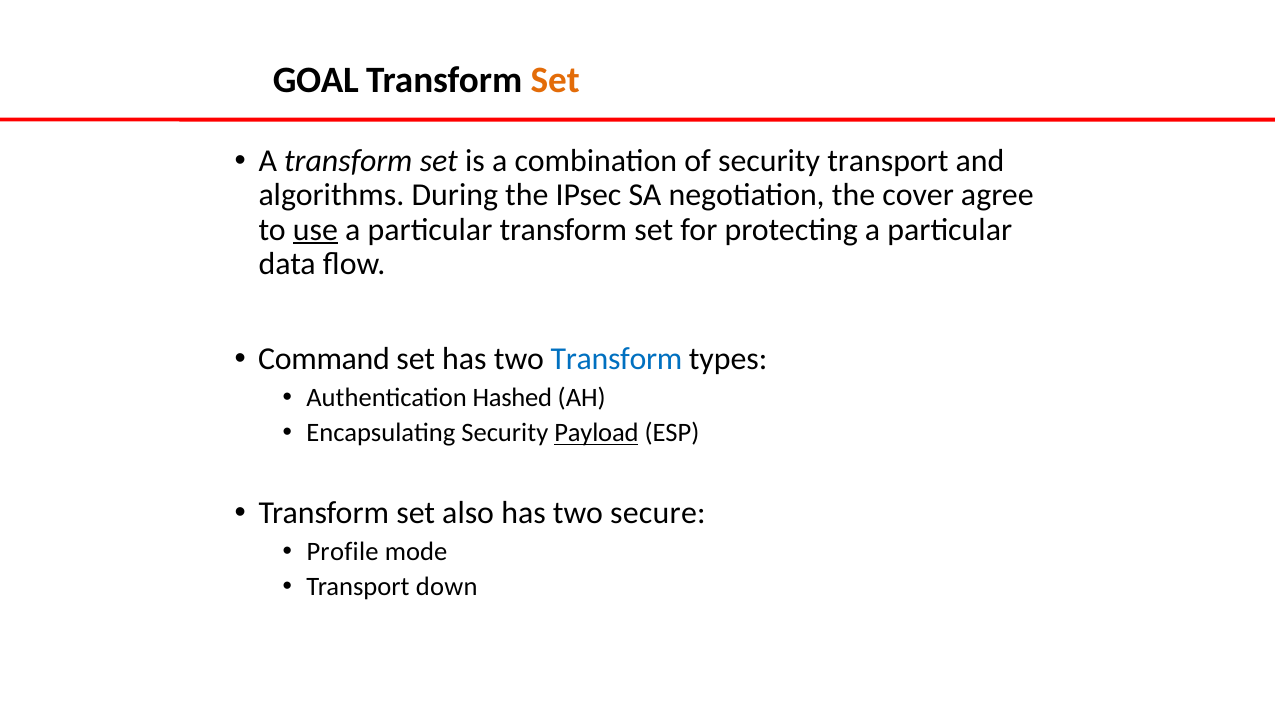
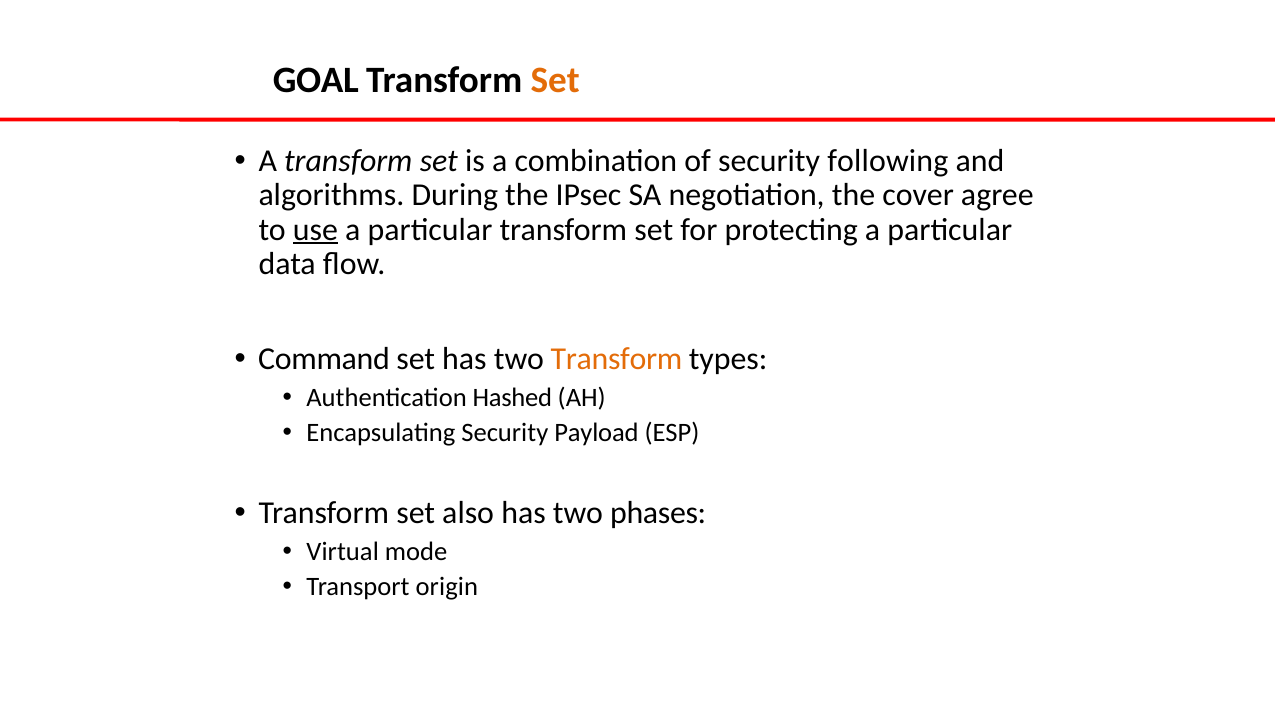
security transport: transport -> following (888, 161)
Transform colour: blue -> orange (616, 360)
Payload underline: present -> none (596, 433)
secure: secure -> phases (658, 513)
Profile: Profile -> Virtual (343, 552)
down: down -> origin (447, 587)
